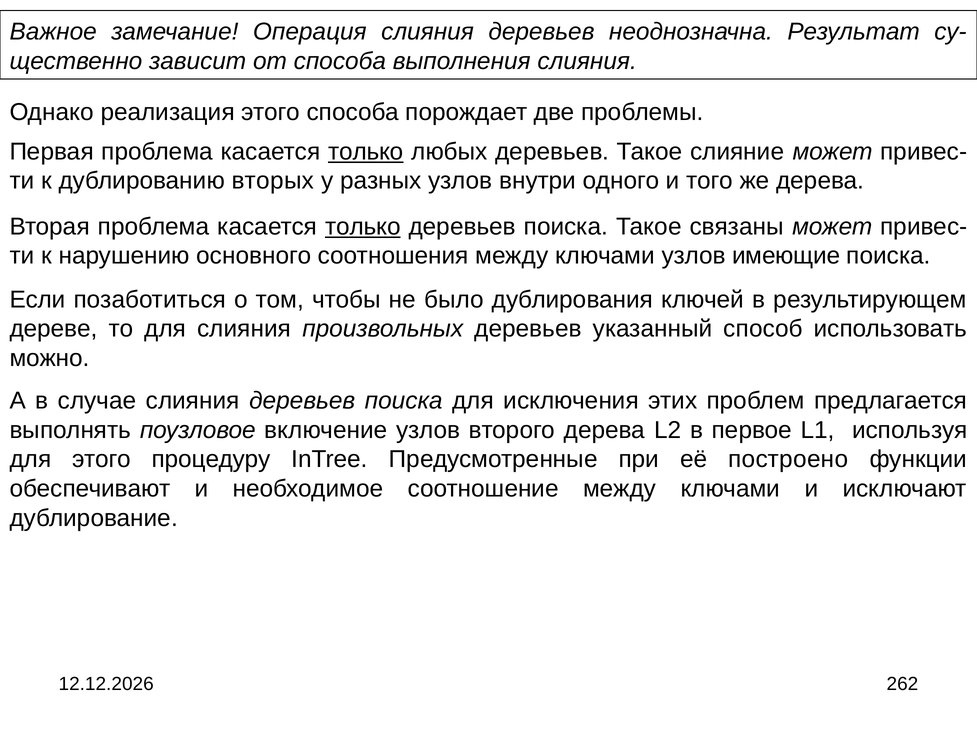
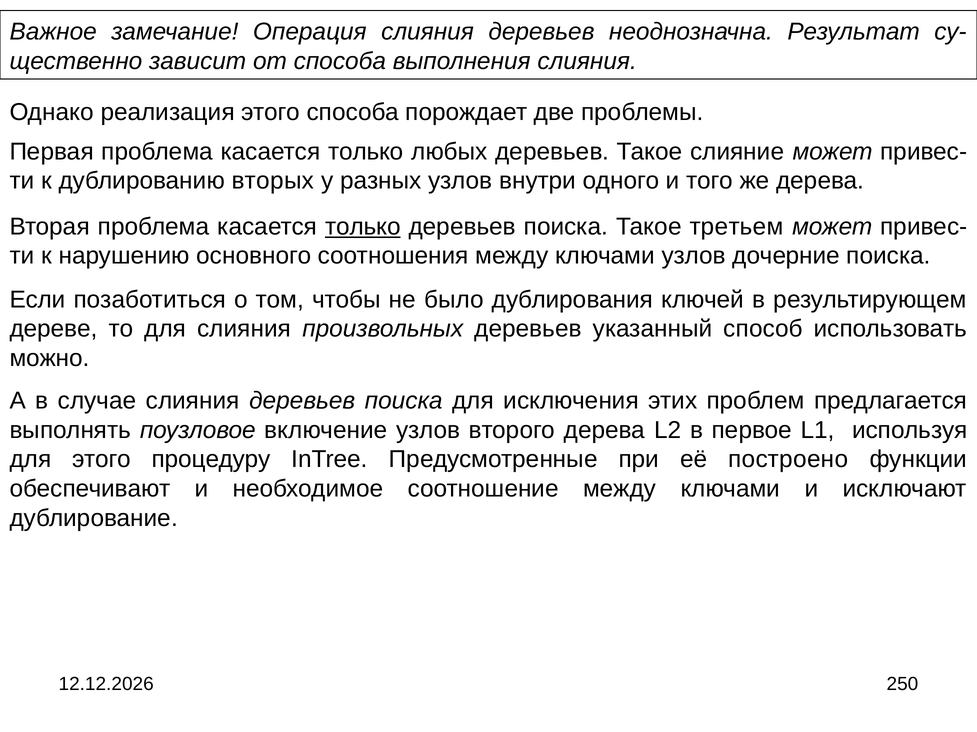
только underline: present -> none (366, 152)
связаны: связаны -> третьем (736, 227)
имеющие: имеющие -> дочерние (786, 256)
262: 262 -> 250 (902, 685)
